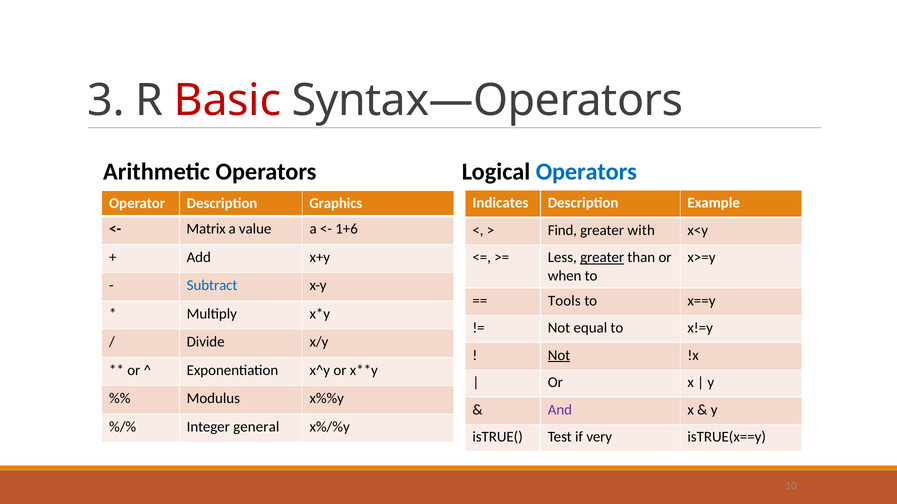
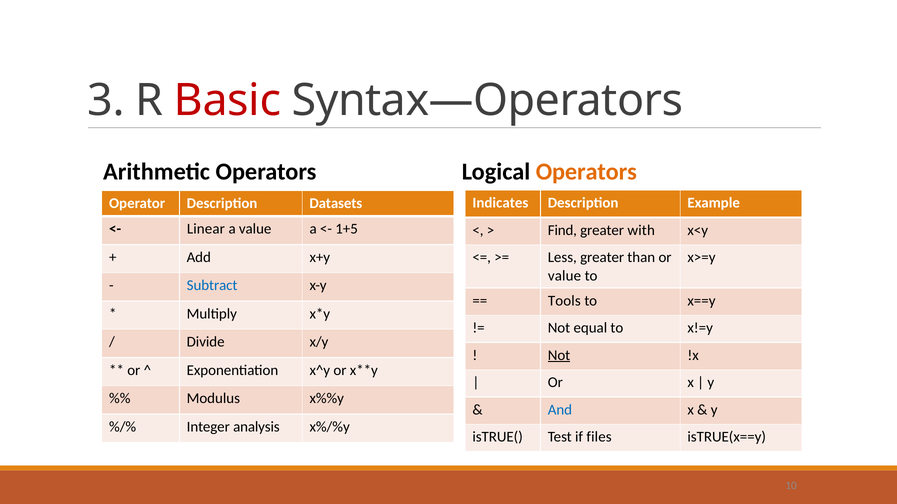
Operators colour: blue -> orange (586, 172)
Graphics: Graphics -> Datasets (336, 203)
Matrix: Matrix -> Linear (206, 229)
1+6: 1+6 -> 1+5 (347, 229)
greater underline: present -> none (602, 258)
when: when -> value (564, 276)
And colour: purple -> blue (560, 410)
general: general -> analysis (256, 427)
very: very -> files (599, 437)
